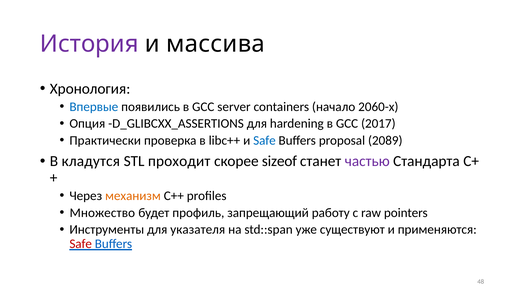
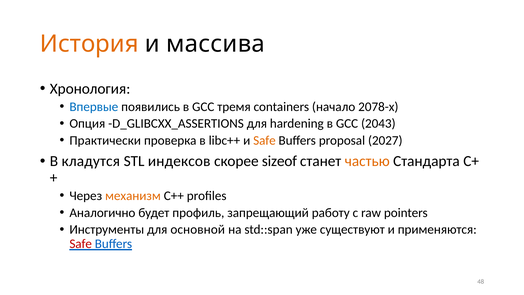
История colour: purple -> orange (89, 44)
server: server -> тремя (234, 107)
2060-х: 2060-х -> 2078-х (378, 107)
2017: 2017 -> 2043 (378, 123)
Safe colour: blue -> orange (264, 140)
2089: 2089 -> 2027 (385, 140)
проходит: проходит -> индексов (179, 161)
частью colour: purple -> orange (367, 161)
Множество: Множество -> Аналогично (102, 213)
указателя: указателя -> основной (198, 229)
